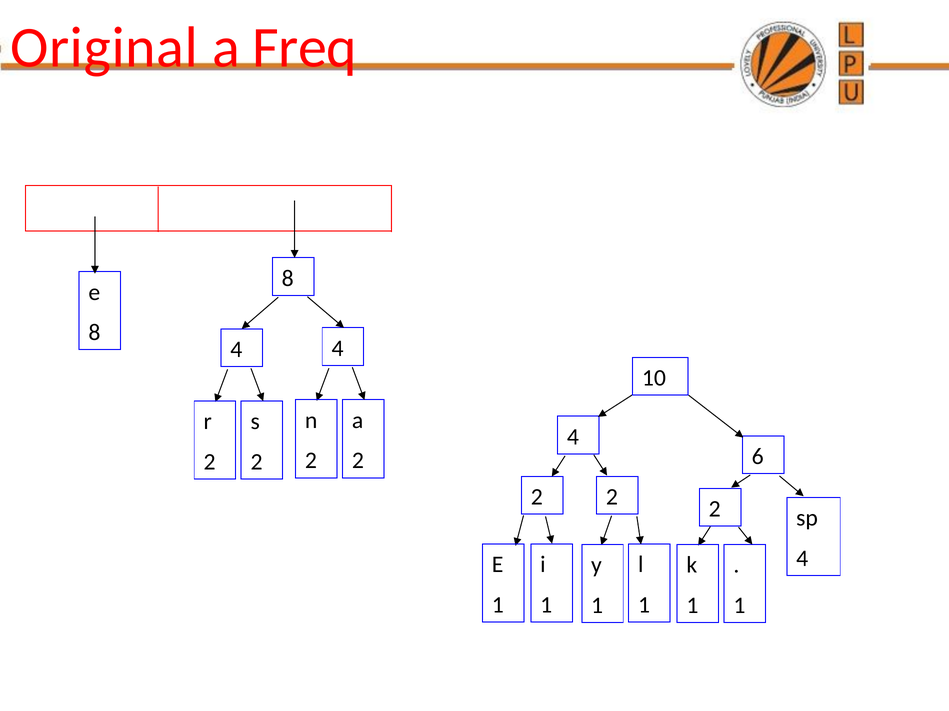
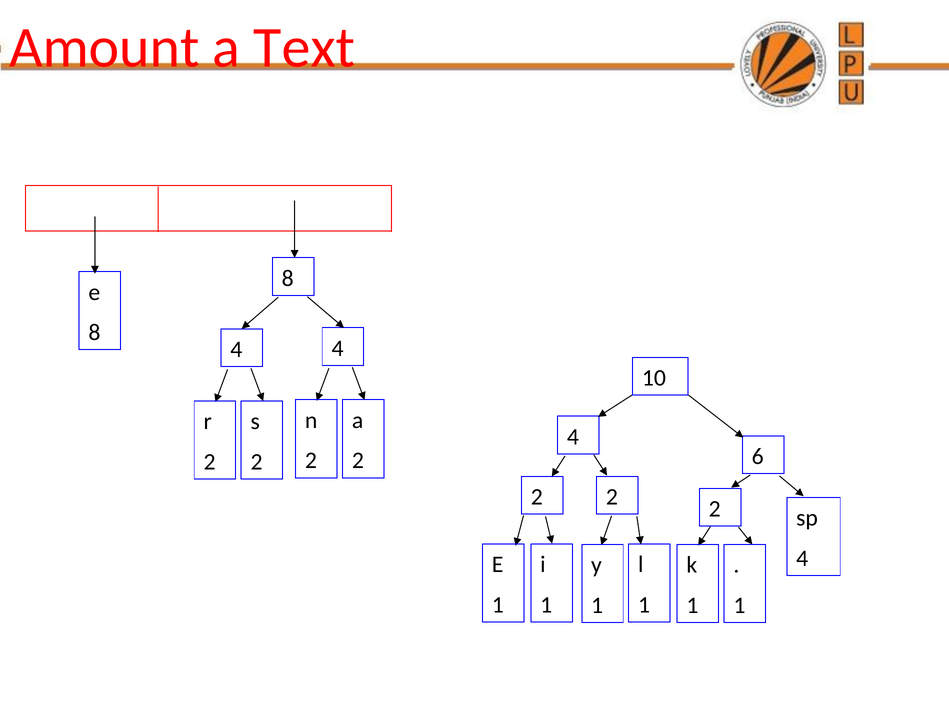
Original: Original -> Amount (104, 48)
Freq: Freq -> Text (304, 48)
